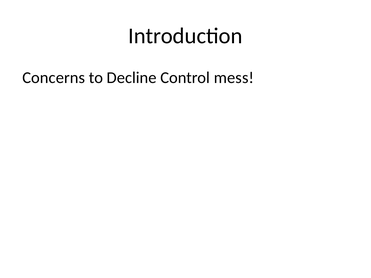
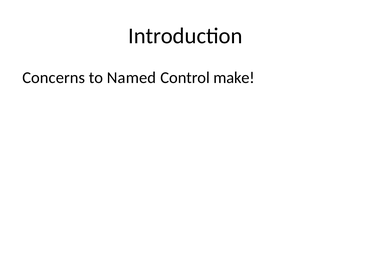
Decline: Decline -> Named (132, 78)
mess: mess -> make (234, 78)
